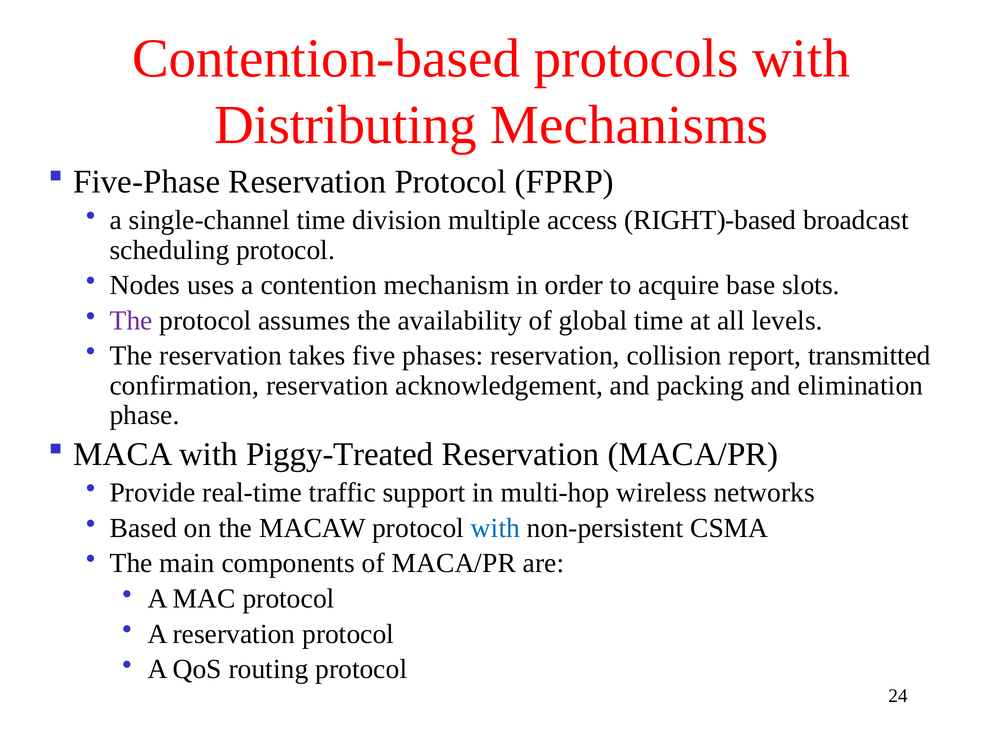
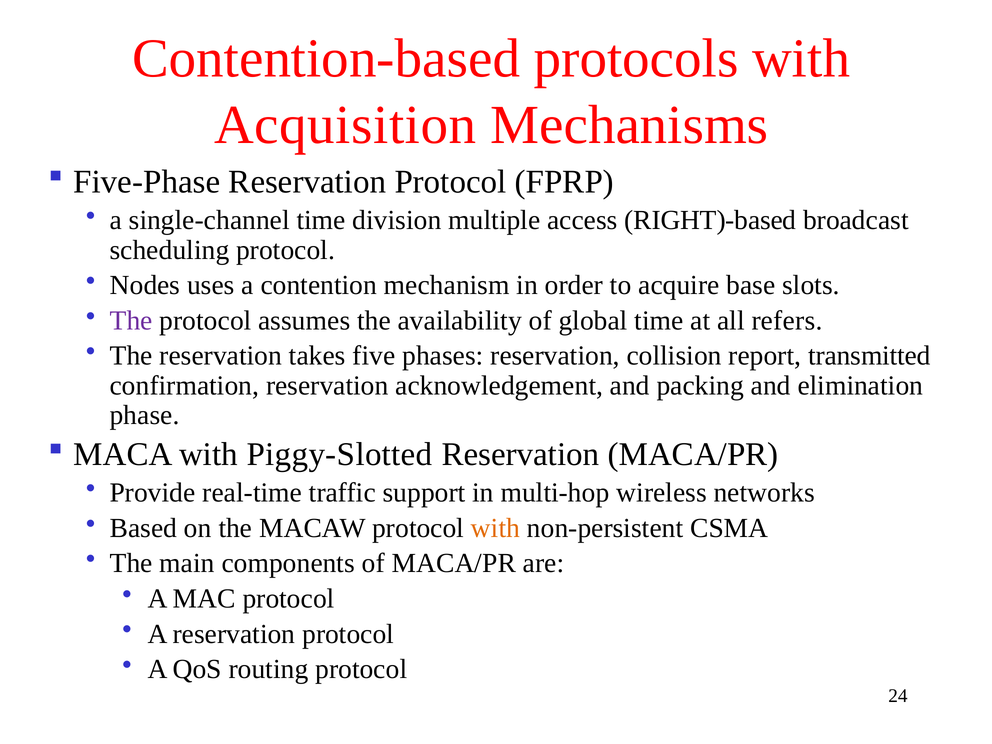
Distributing: Distributing -> Acquisition (345, 125)
levels: levels -> refers (787, 320)
Piggy-Treated: Piggy-Treated -> Piggy-Slotted (340, 455)
with colour: blue -> orange (496, 528)
